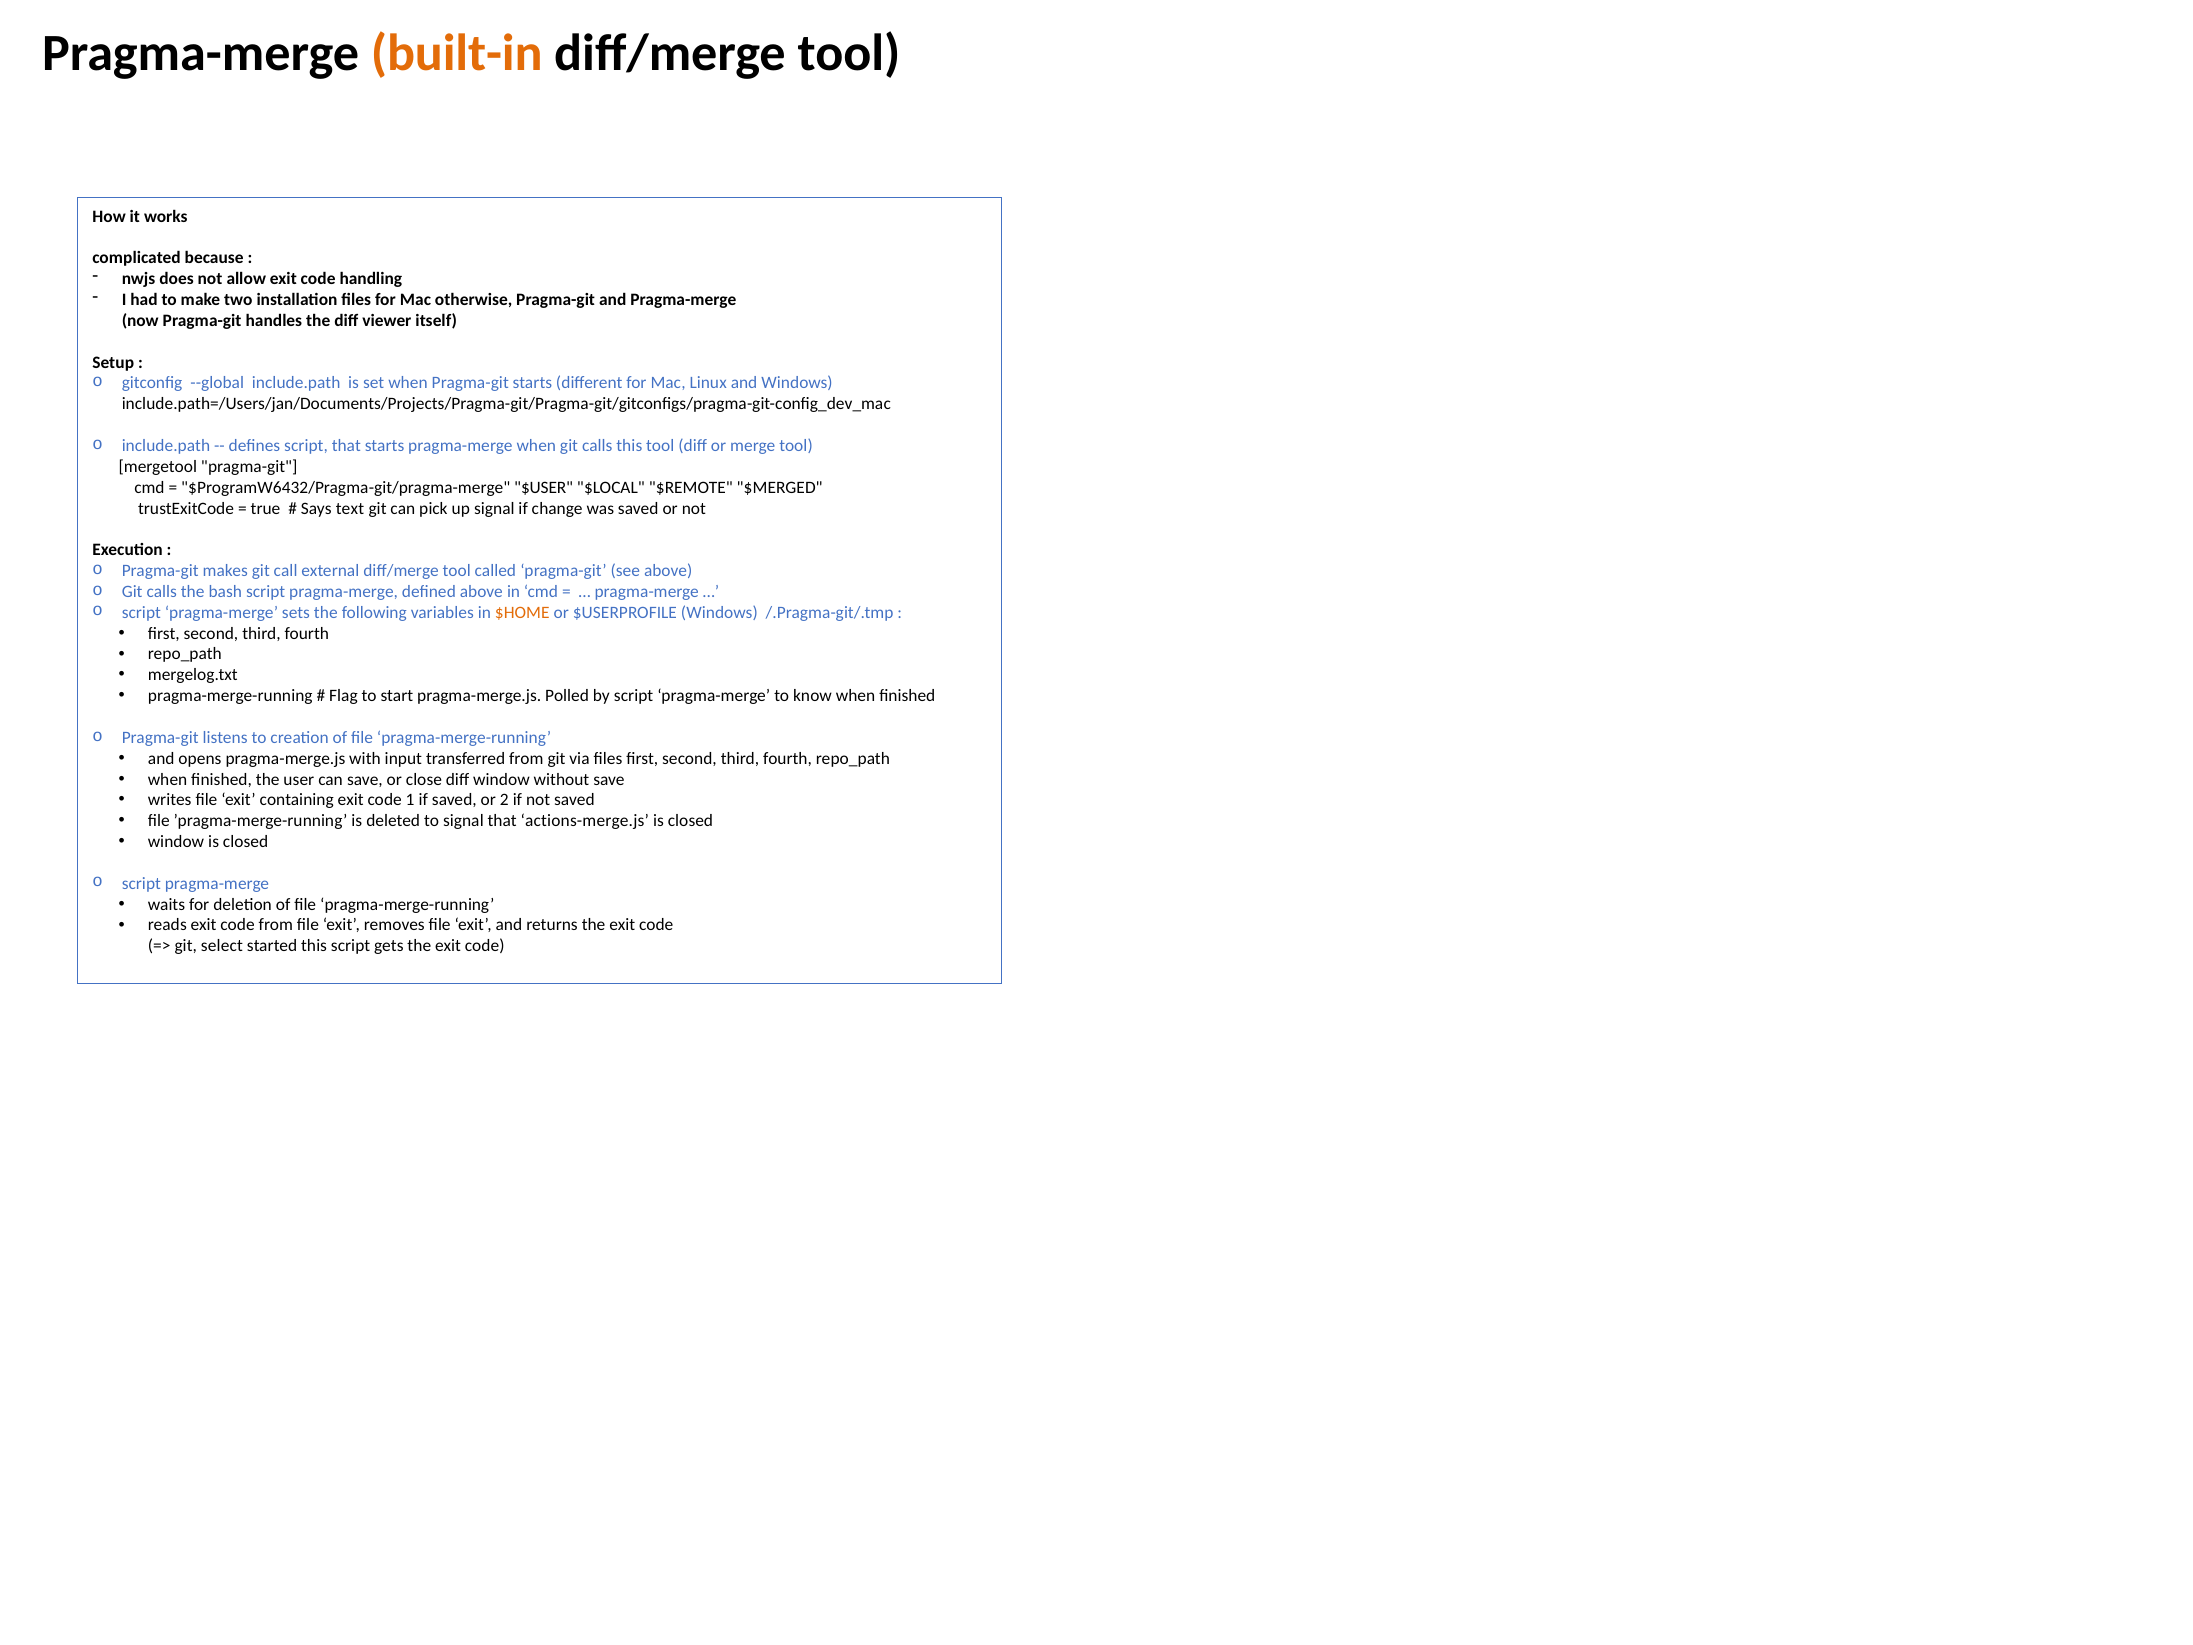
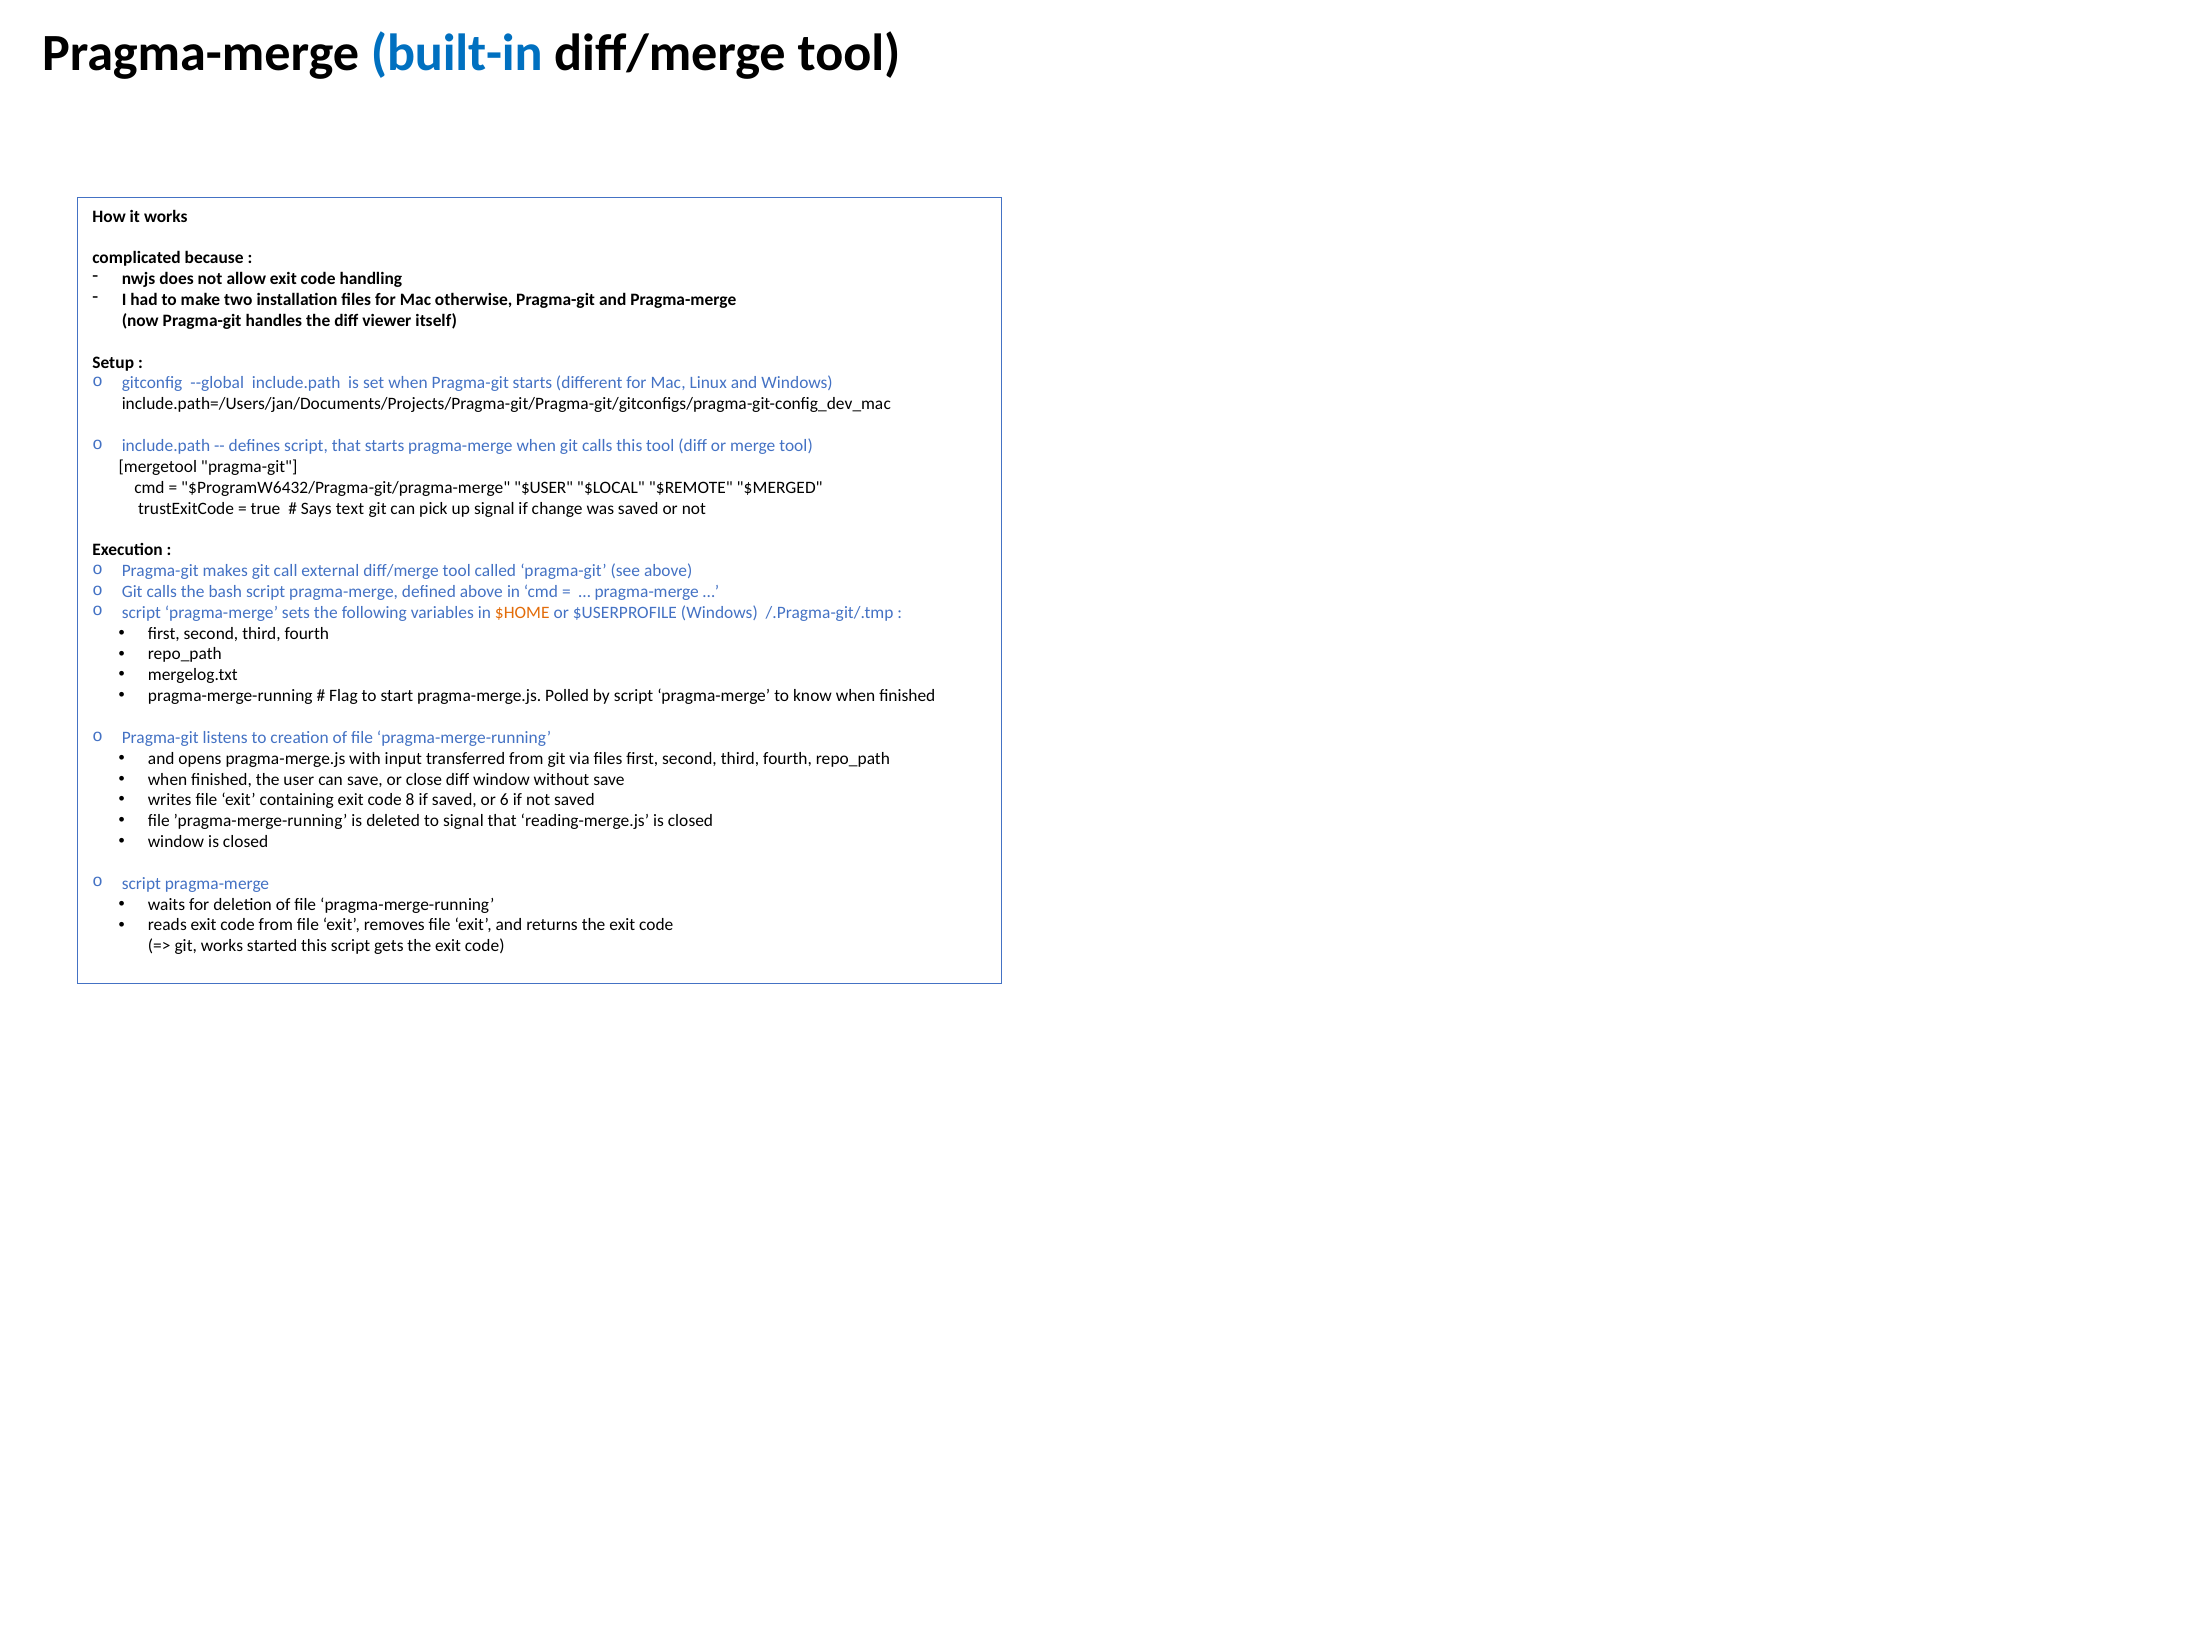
built-in colour: orange -> blue (457, 53)
1: 1 -> 8 (410, 800)
2: 2 -> 6 (504, 800)
actions-merge.js: actions-merge.js -> reading-merge.js (585, 821)
git select: select -> works (222, 946)
